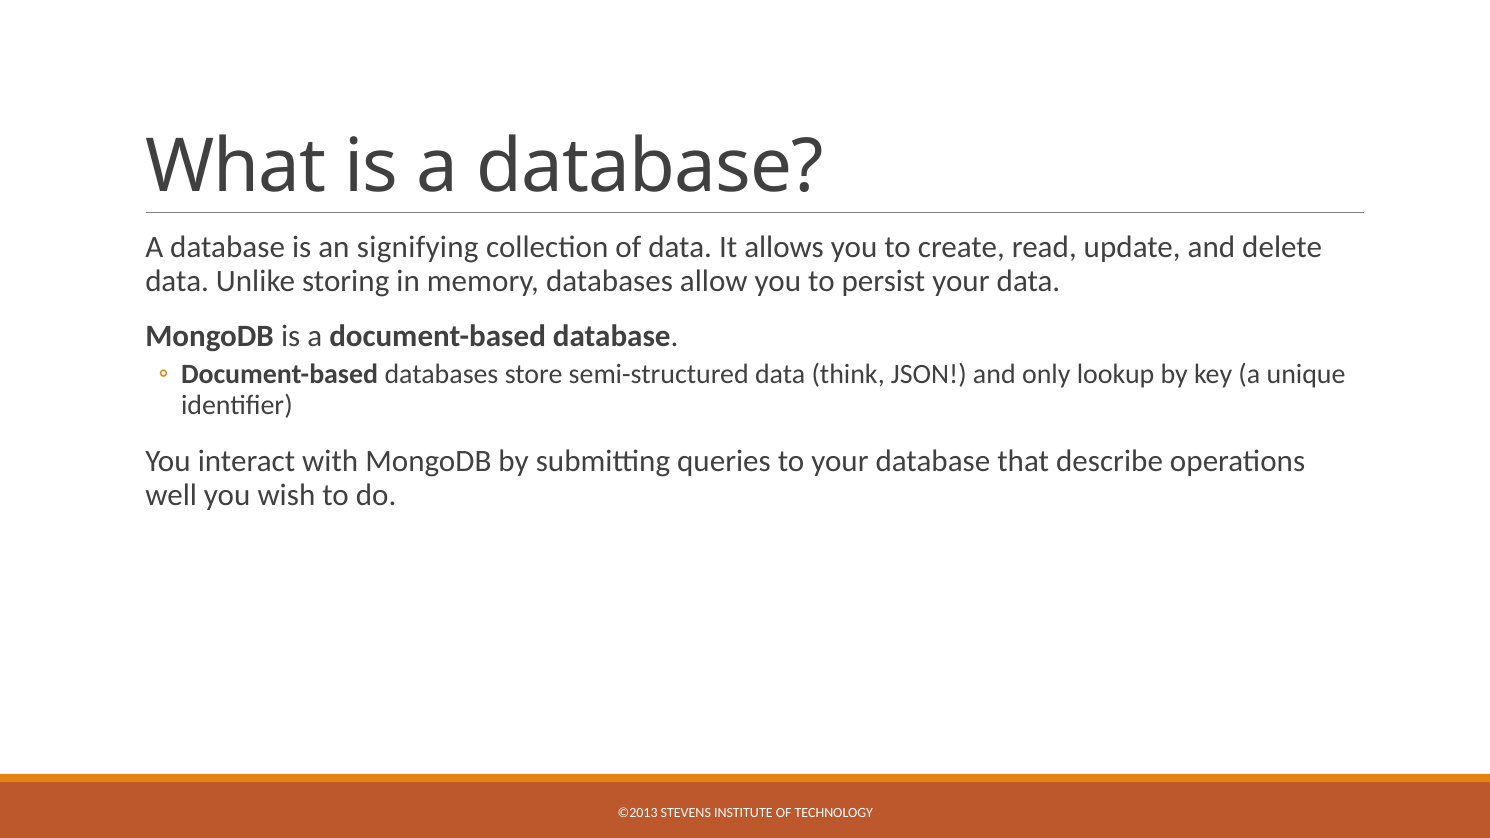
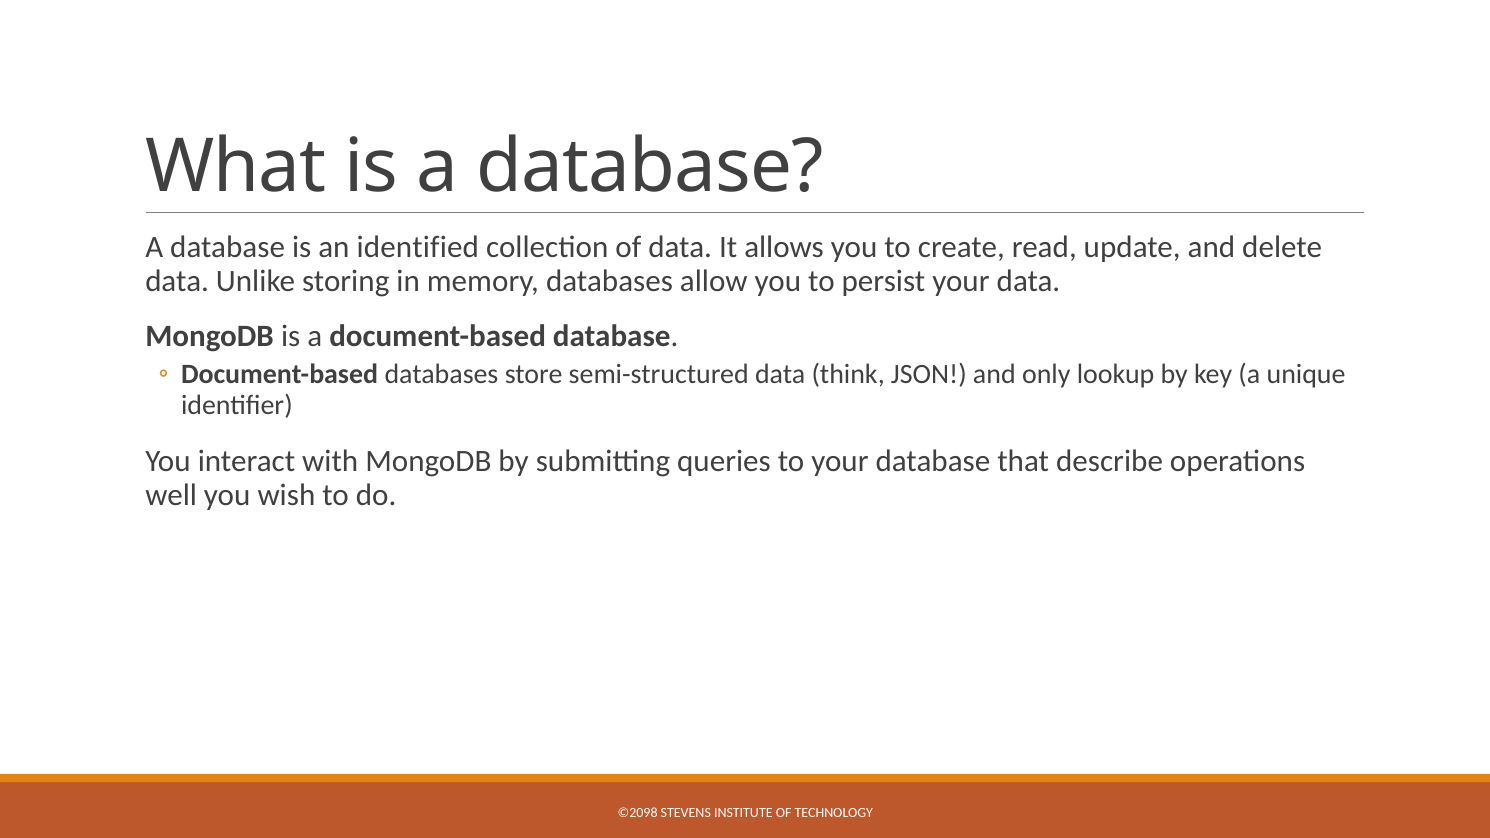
signifying: signifying -> identified (418, 248)
©2013: ©2013 -> ©2098 (638, 813)
